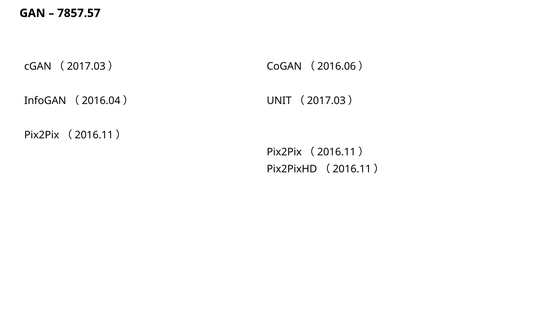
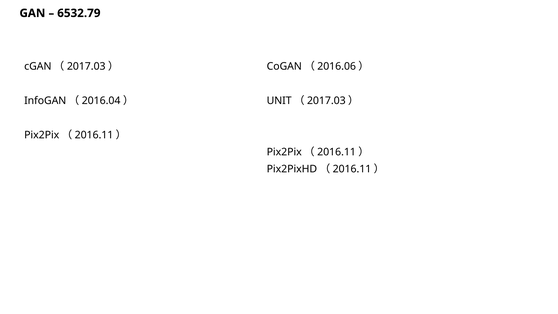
7857.57: 7857.57 -> 6532.79 (79, 13)
